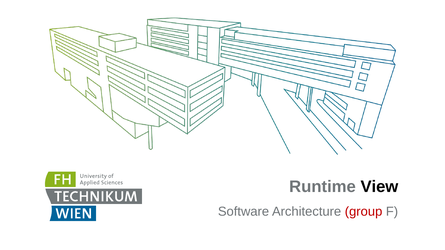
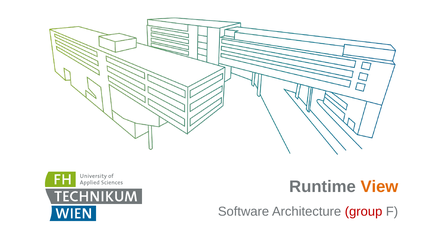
View colour: black -> orange (379, 187)
